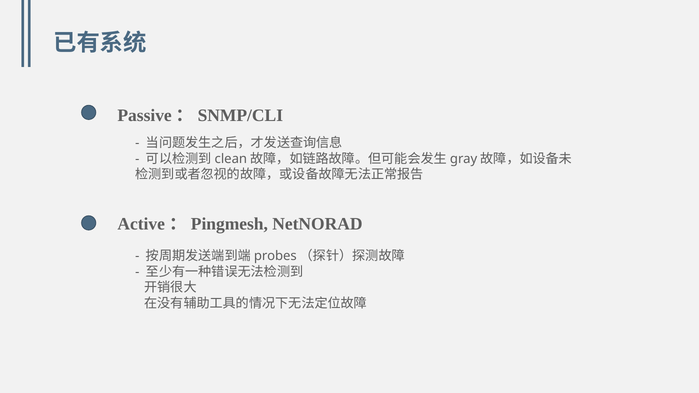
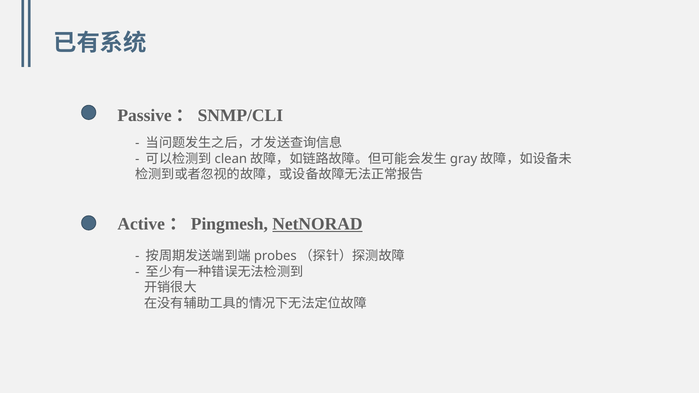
NetNORAD underline: none -> present (317, 224)
